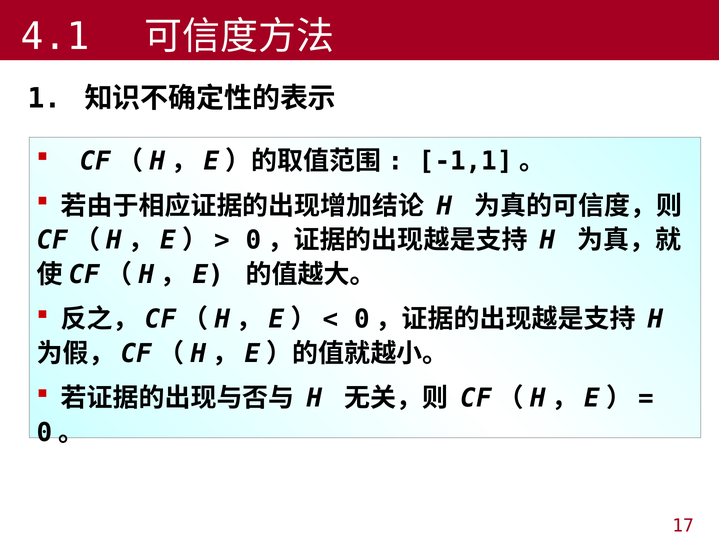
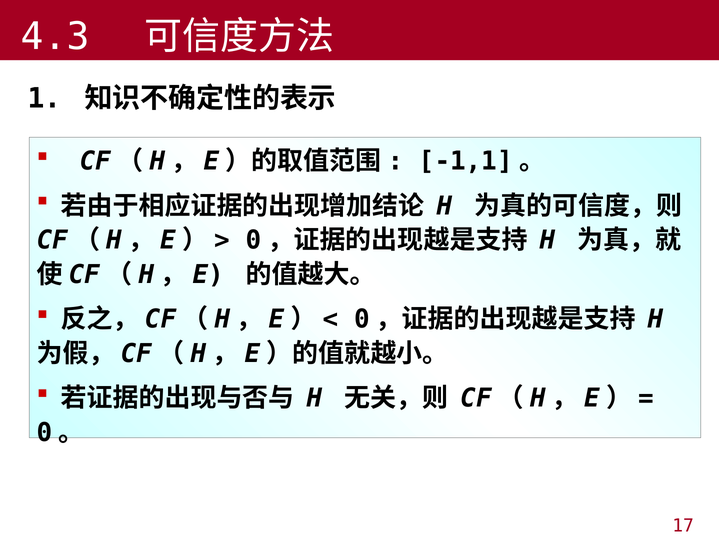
4.1: 4.1 -> 4.3 (55, 37)
